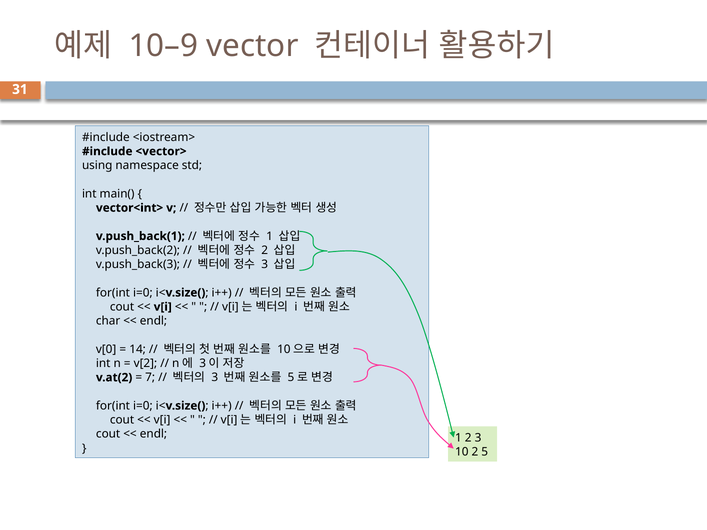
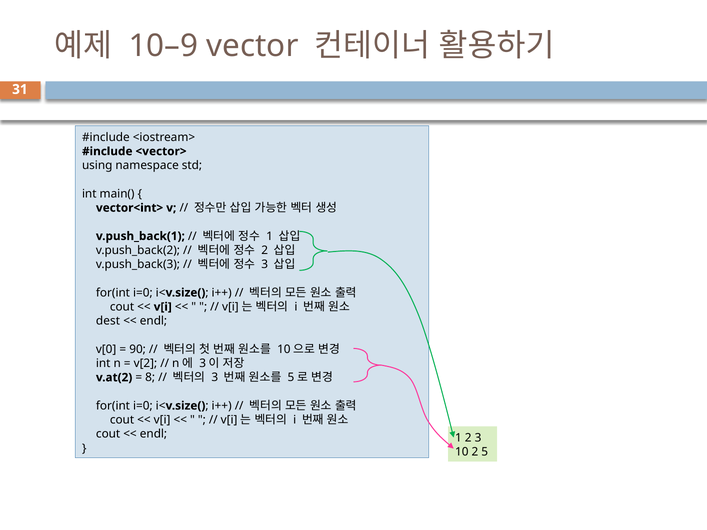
char: char -> dest (108, 321)
14: 14 -> 90 (138, 349)
7: 7 -> 8 (150, 378)
